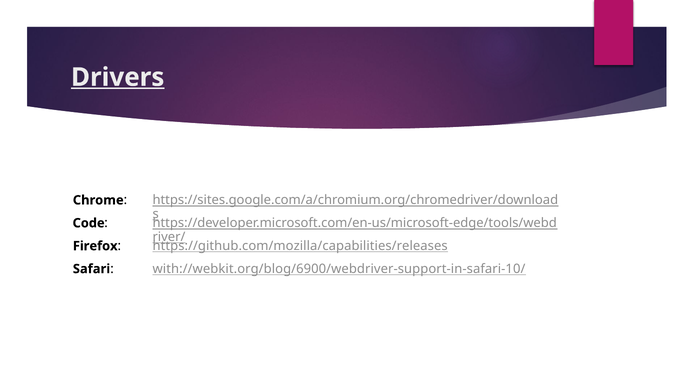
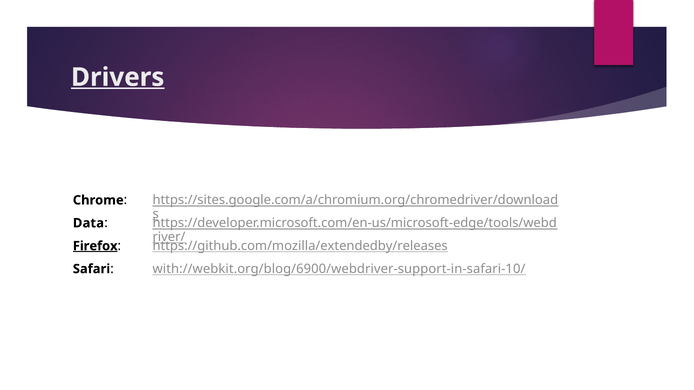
Code: Code -> Data (88, 223)
Firefox underline: none -> present (95, 246)
https://github.com/mozilla/capabilities/releases: https://github.com/mozilla/capabilities/releases -> https://github.com/mozilla/extendedby/releases (300, 246)
